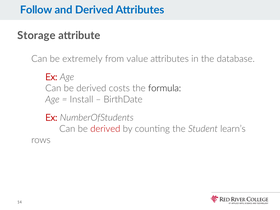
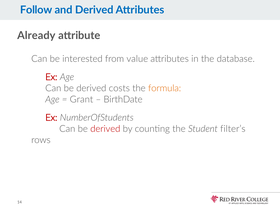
Storage: Storage -> Already (36, 36)
extremely: extremely -> interested (82, 59)
formula colour: black -> orange (165, 88)
Install: Install -> Grant (81, 99)
learn’s: learn’s -> filter’s (233, 129)
